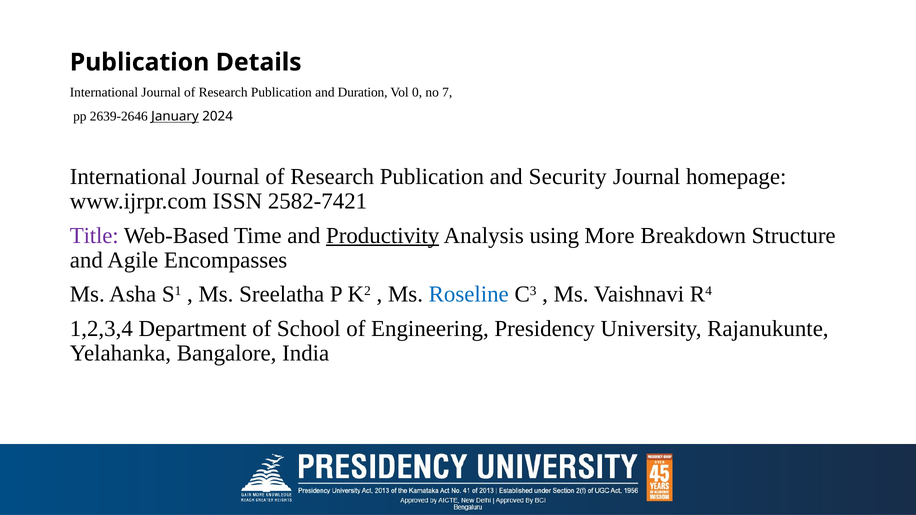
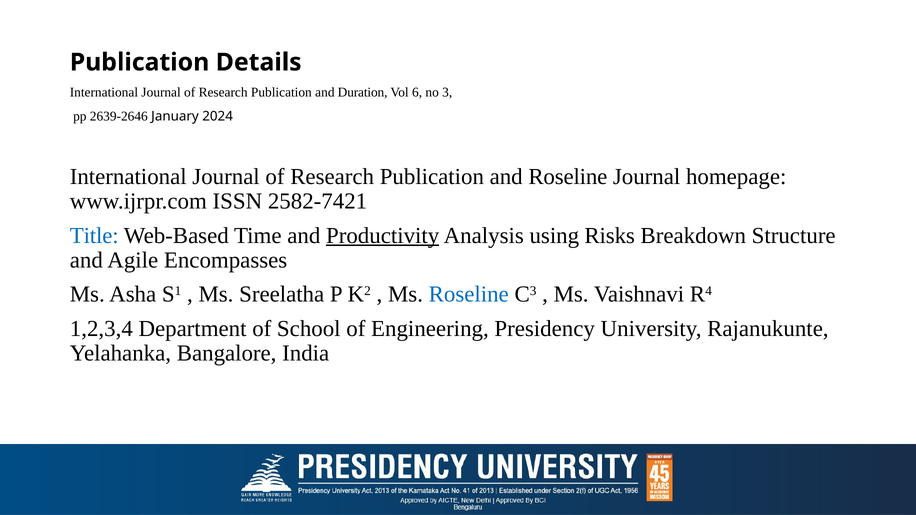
0: 0 -> 6 (417, 92)
7: 7 -> 3 (447, 92)
January underline: present -> none (175, 116)
and Security: Security -> Roseline (568, 177)
Title colour: purple -> blue (94, 236)
More: More -> Risks (610, 236)
